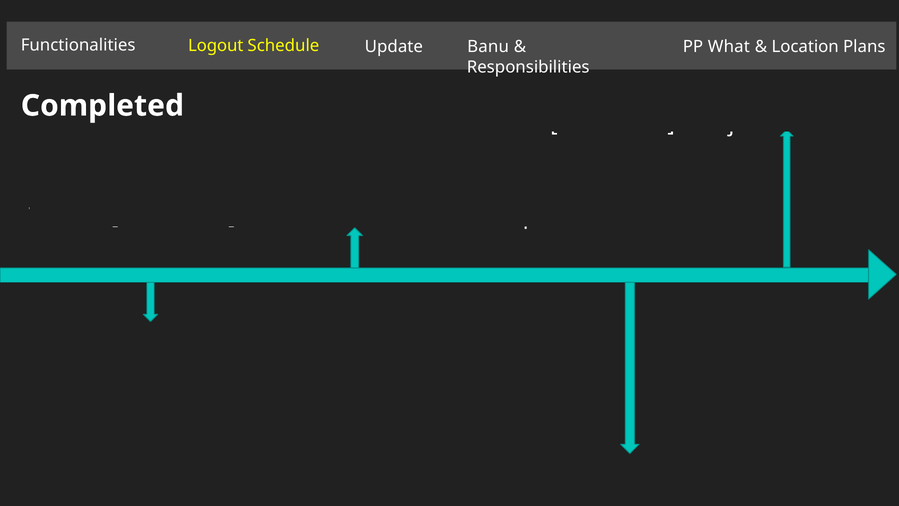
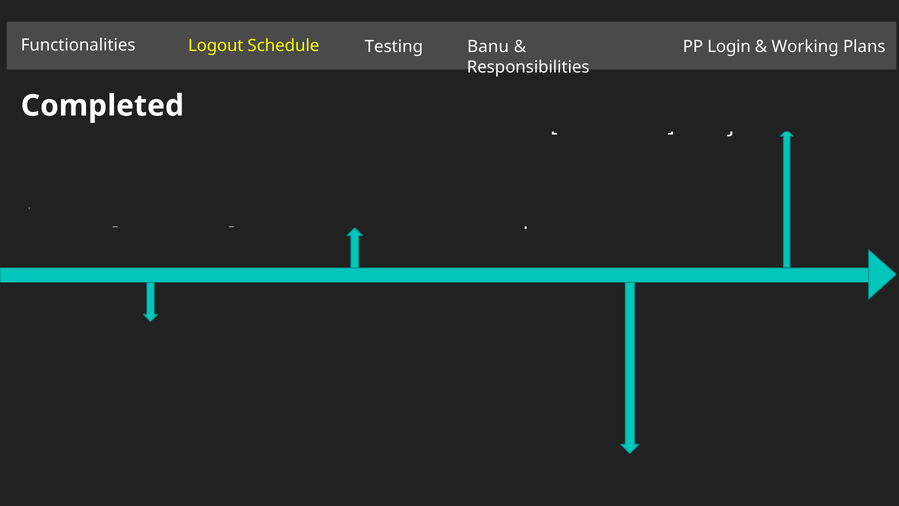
Update: Update -> Testing (394, 47)
What: What -> Login (729, 47)
Location: Location -> Working (805, 47)
